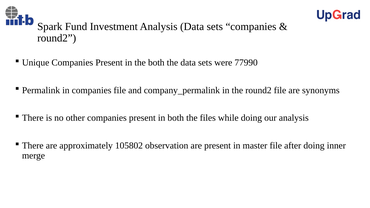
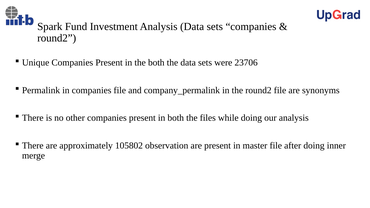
77990: 77990 -> 23706 (246, 63)
